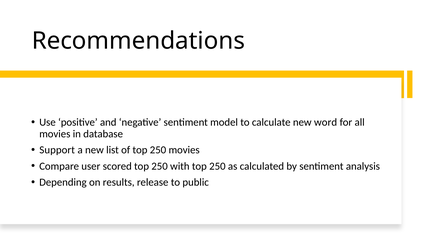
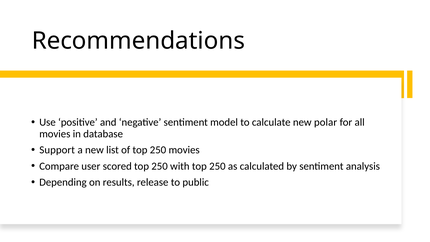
word: word -> polar (326, 122)
